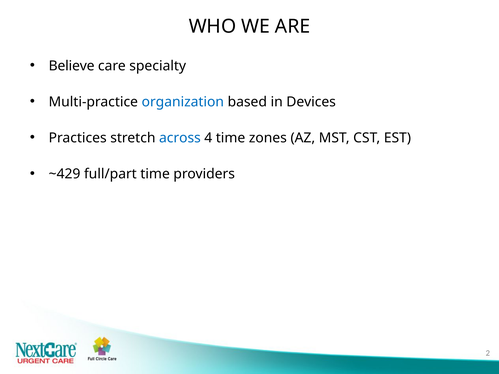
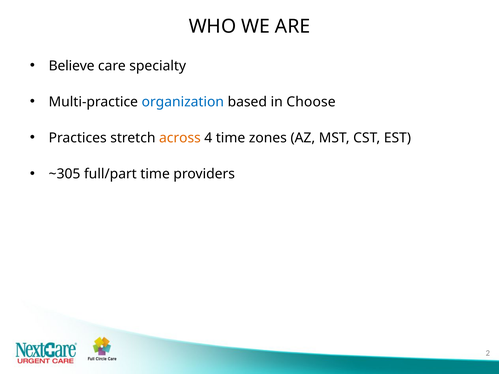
Devices: Devices -> Choose (311, 102)
across colour: blue -> orange (180, 138)
~429: ~429 -> ~305 (65, 174)
